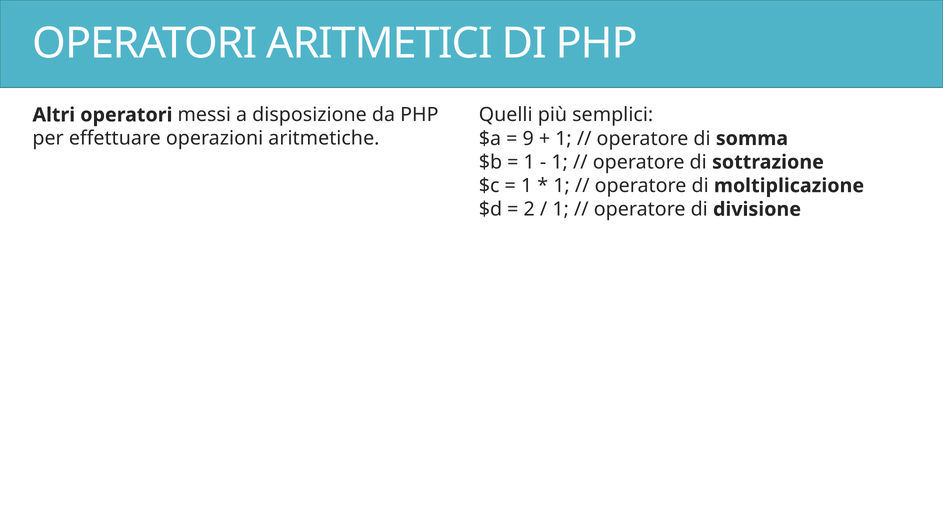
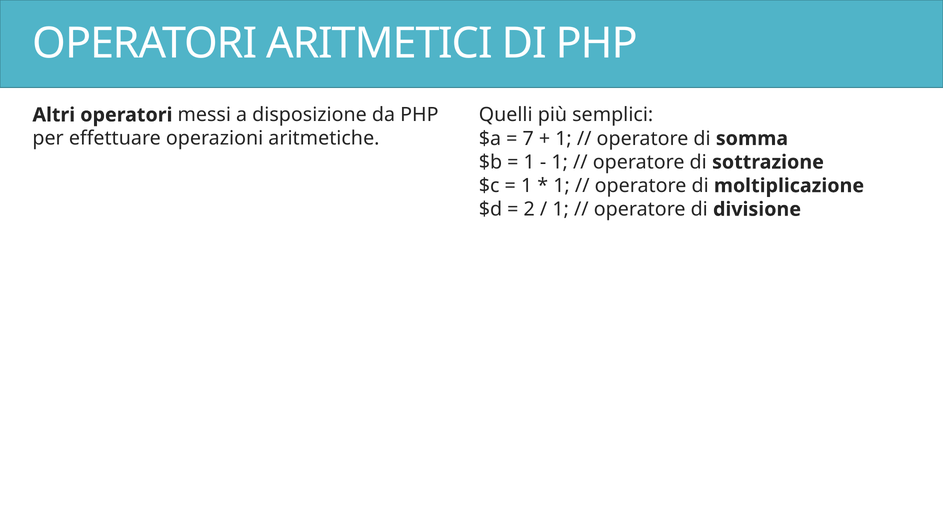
9: 9 -> 7 (528, 139)
